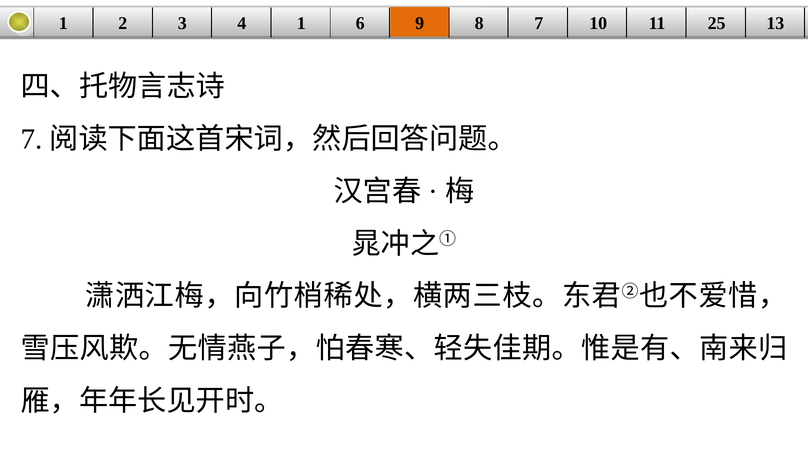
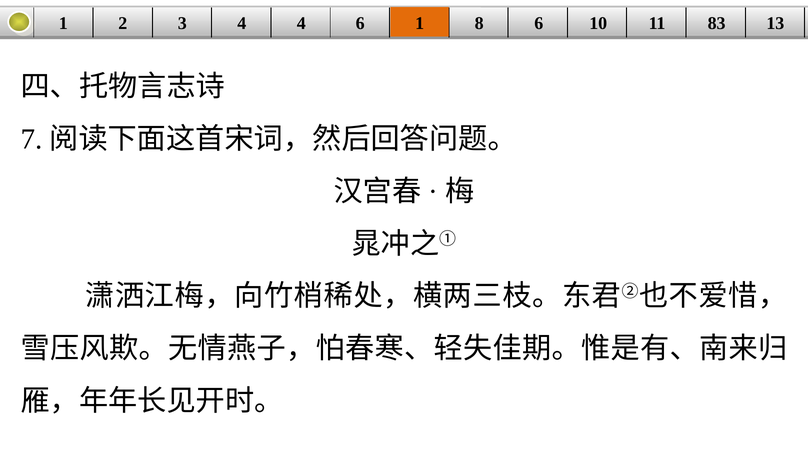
4 1: 1 -> 4 (301, 23)
6 9: 9 -> 1 (420, 23)
8 7: 7 -> 6 (539, 23)
25: 25 -> 83 (717, 23)
